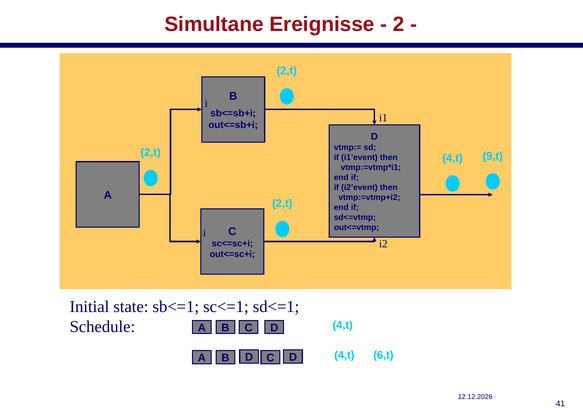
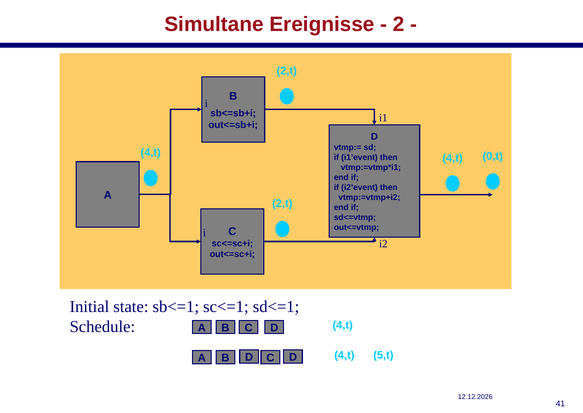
2,t: 2,t -> 4,t (151, 152)
9,t: 9,t -> 0,t (493, 156)
6,t: 6,t -> 5,t (383, 355)
